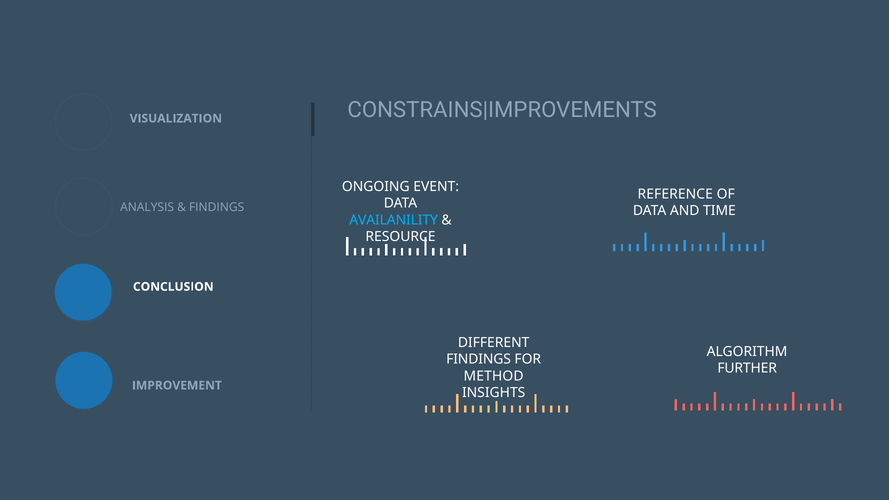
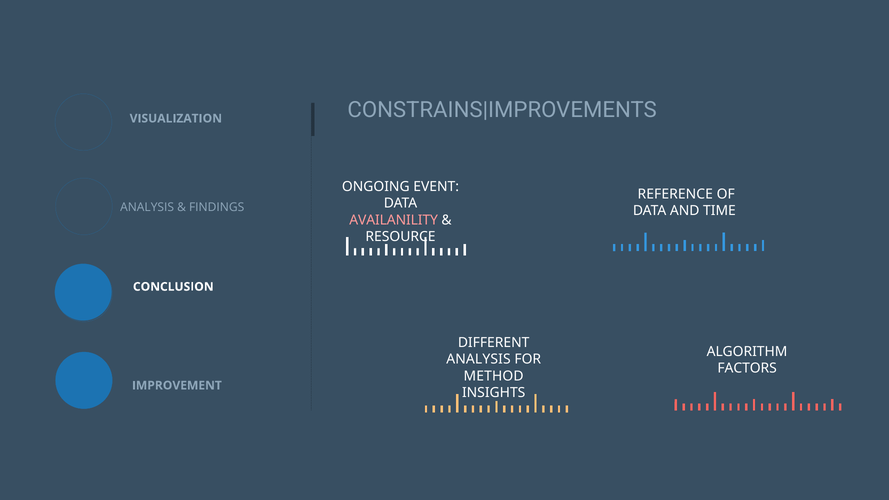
AVAILANILITY colour: light blue -> pink (394, 220)
FINDINGS: FINDINGS -> ANALYSIS (478, 359)
FURTHER: FURTHER -> FACTORS (747, 368)
